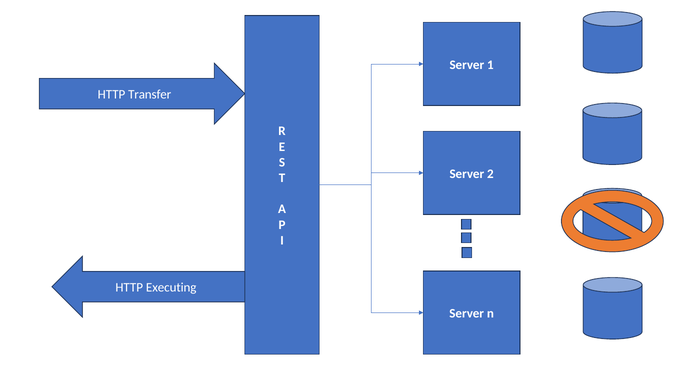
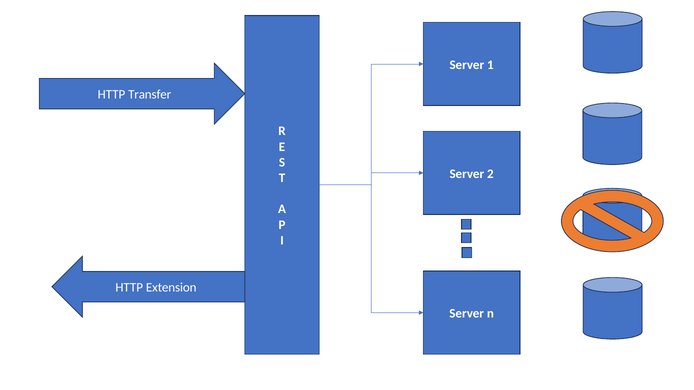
Executing: Executing -> Extension (171, 288)
